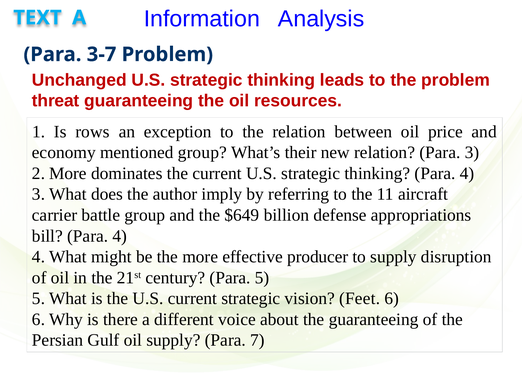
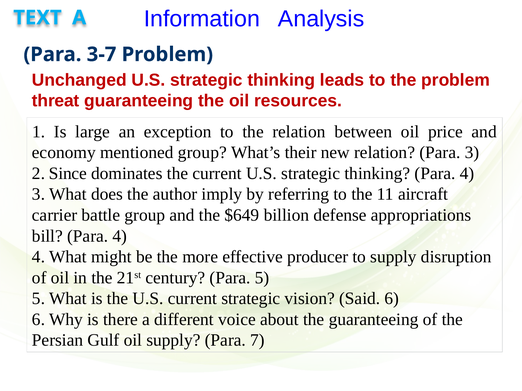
rows: rows -> large (93, 132)
2 More: More -> Since (68, 174)
Feet: Feet -> Said (360, 299)
